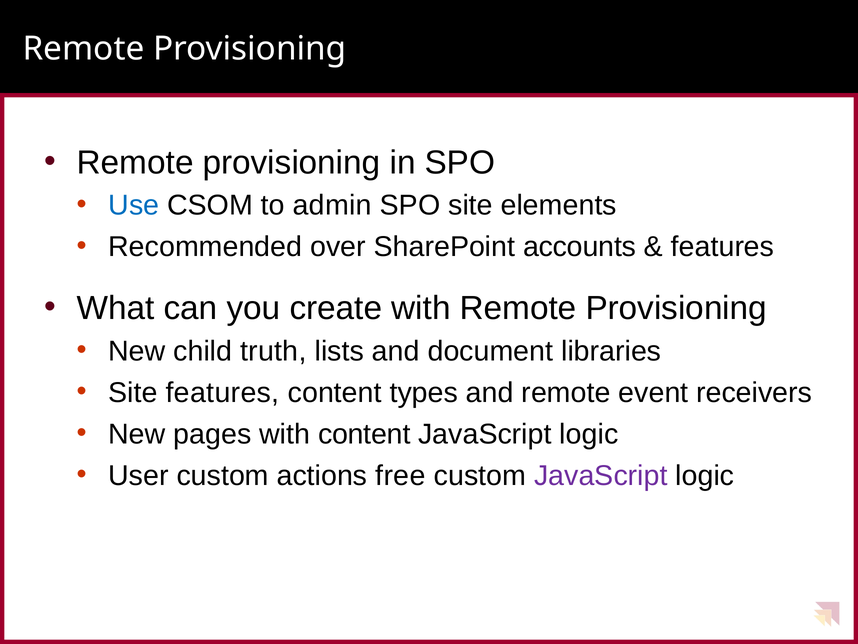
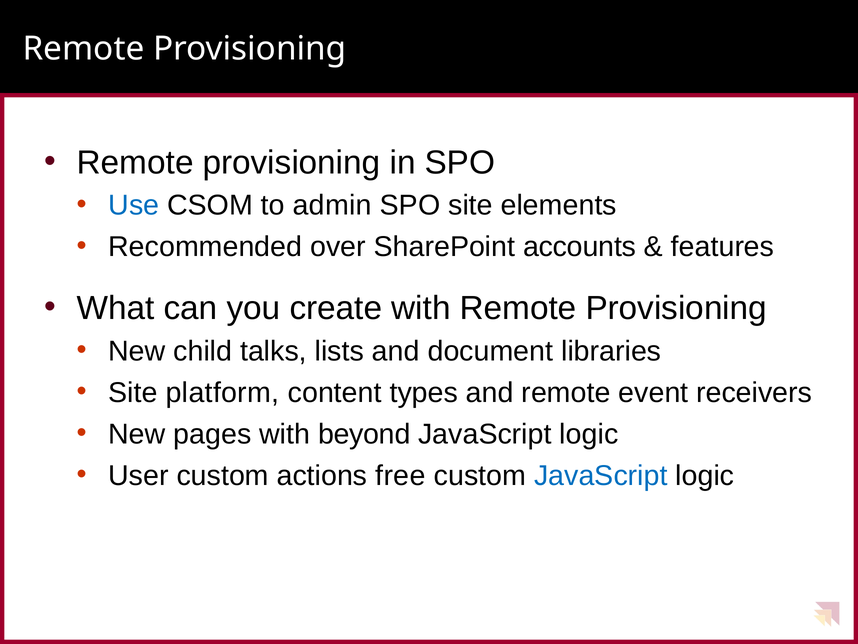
truth: truth -> talks (274, 351)
Site features: features -> platform (223, 392)
with content: content -> beyond (364, 434)
JavaScript colour: purple -> blue (601, 475)
